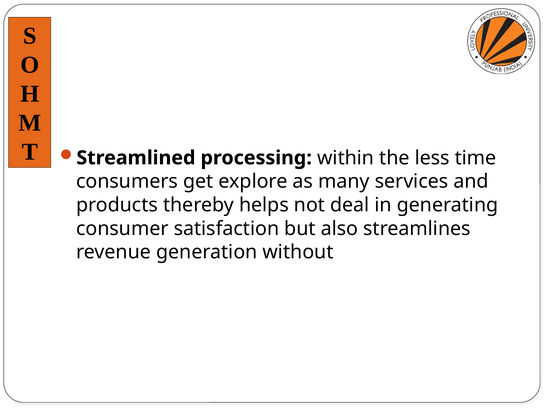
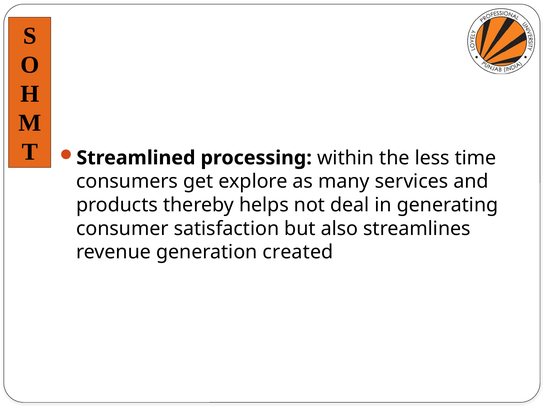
without: without -> created (298, 252)
